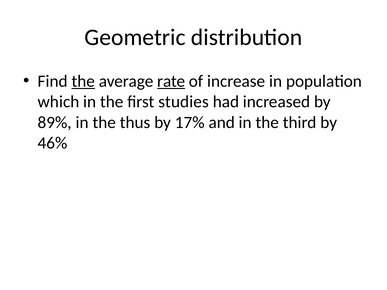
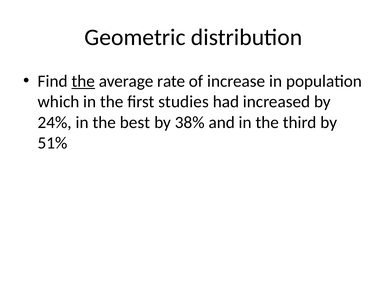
rate underline: present -> none (171, 81)
89%: 89% -> 24% (55, 122)
thus: thus -> best (135, 122)
17%: 17% -> 38% (190, 122)
46%: 46% -> 51% (53, 143)
